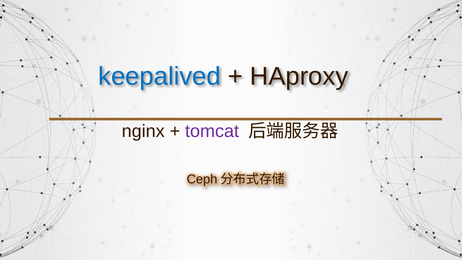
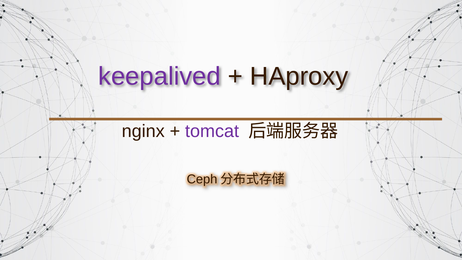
keepalived colour: blue -> purple (159, 76)
